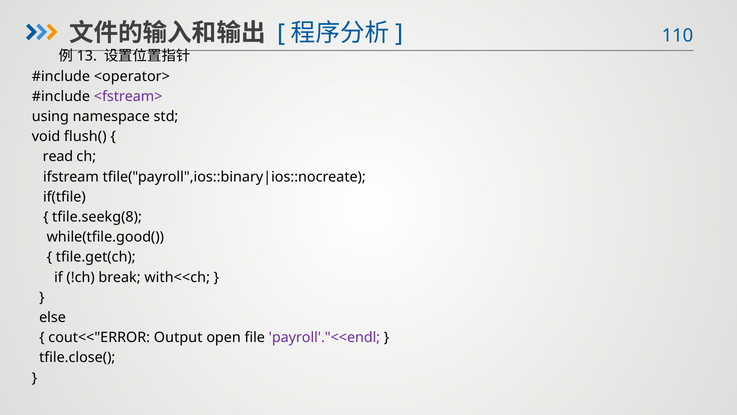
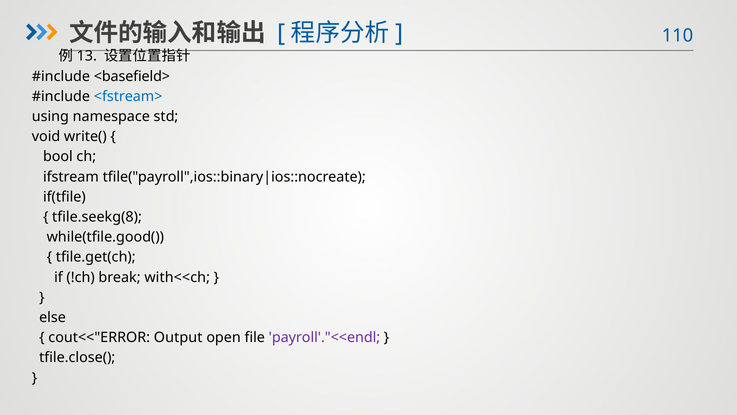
<operator>: <operator> -> <basefield> (132, 76)
<fstream> colour: purple -> blue (128, 96)
flush(: flush( -> write( (85, 137)
read: read -> bool (58, 157)
